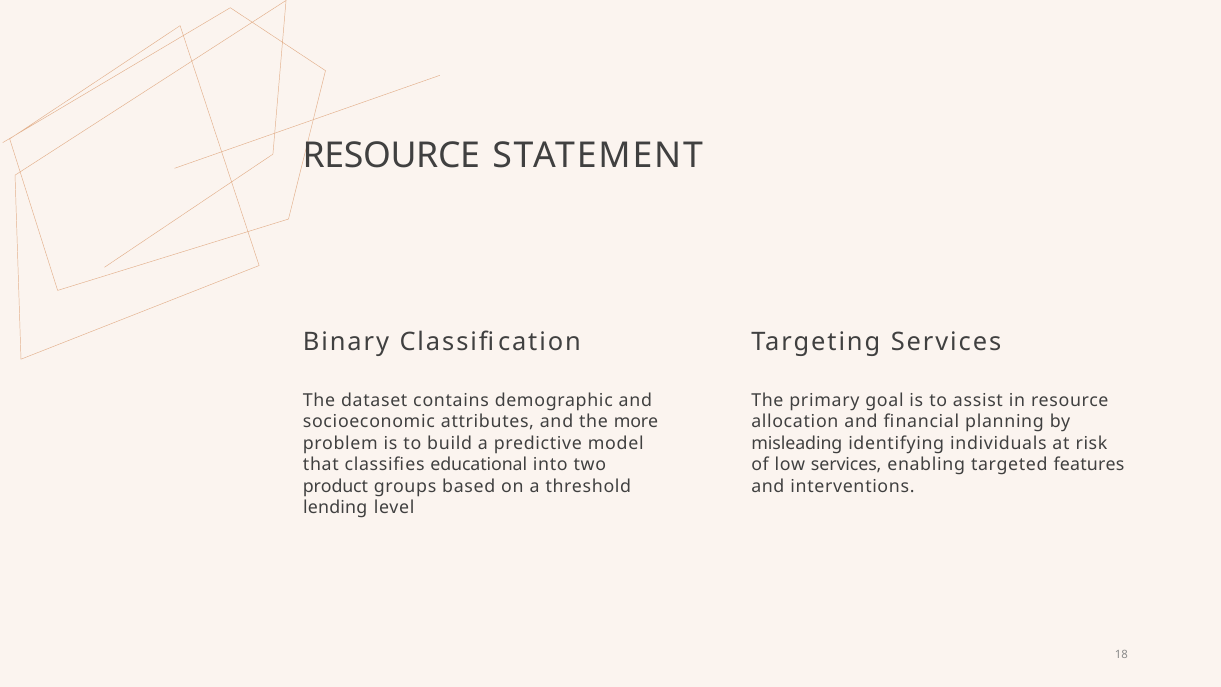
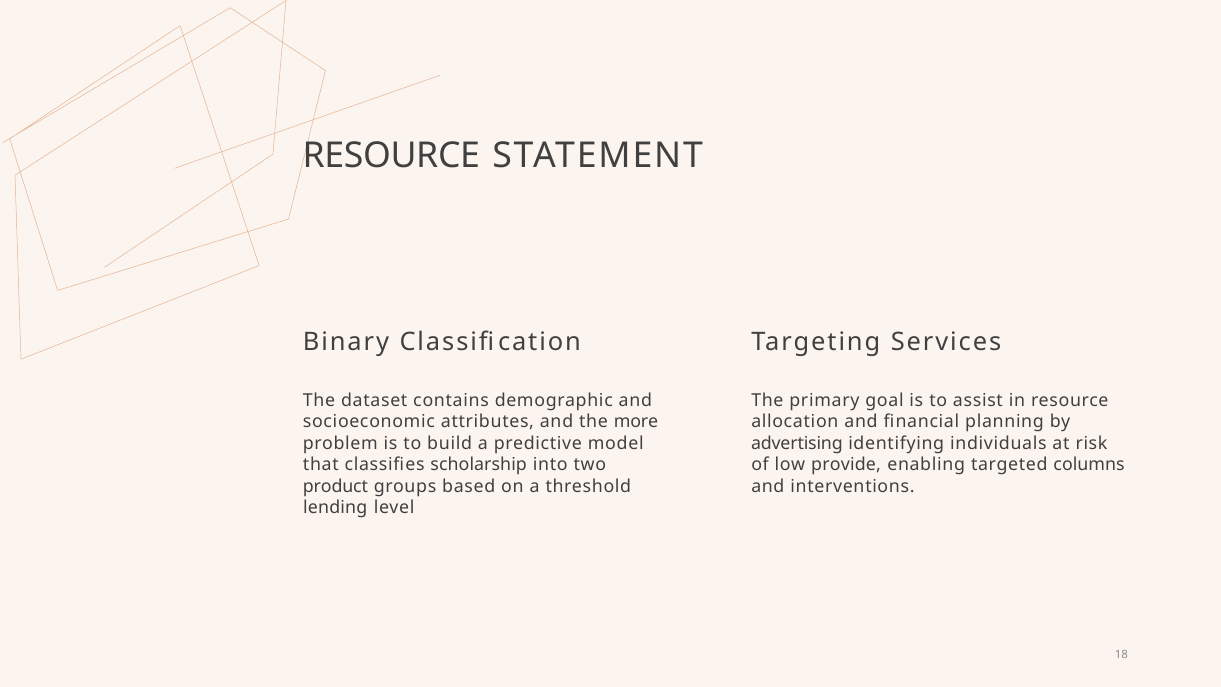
misleading: misleading -> advertising (797, 443)
low services: services -> provide (846, 465)
features: features -> columns (1089, 465)
educational: educational -> scholarship (479, 465)
